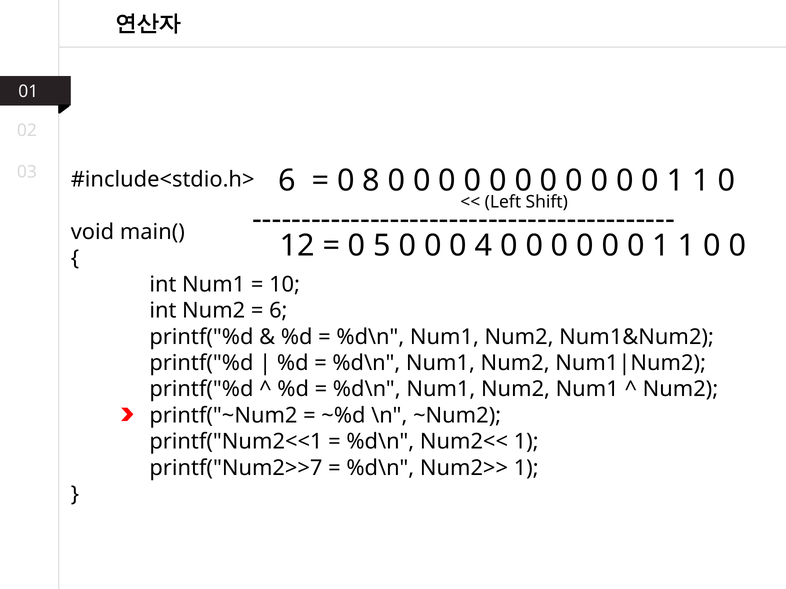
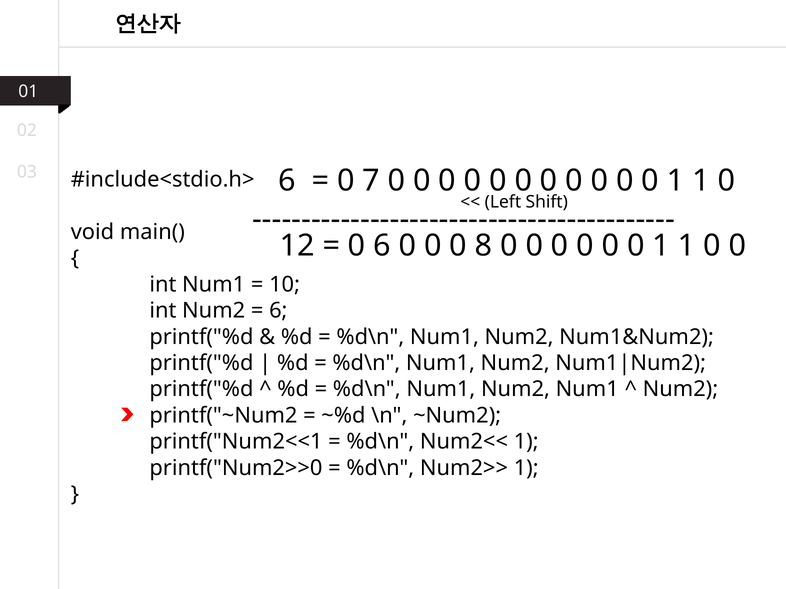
8: 8 -> 7 (371, 181)
0 5: 5 -> 6 (382, 246)
4: 4 -> 8 (484, 246)
printf("Num2>>7: printf("Num2>>7 -> printf("Num2>>0 (236, 468)
